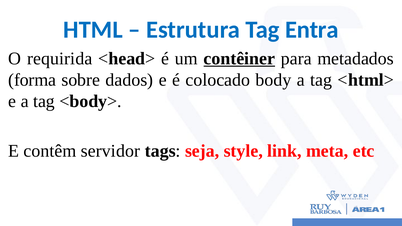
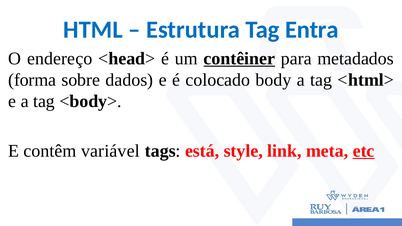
requirida: requirida -> endereço (60, 58)
servidor: servidor -> variável (110, 151)
seja: seja -> está (202, 151)
etc underline: none -> present (364, 151)
